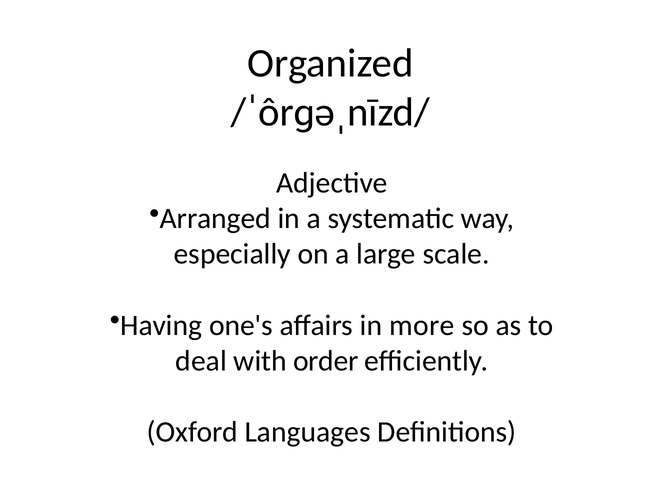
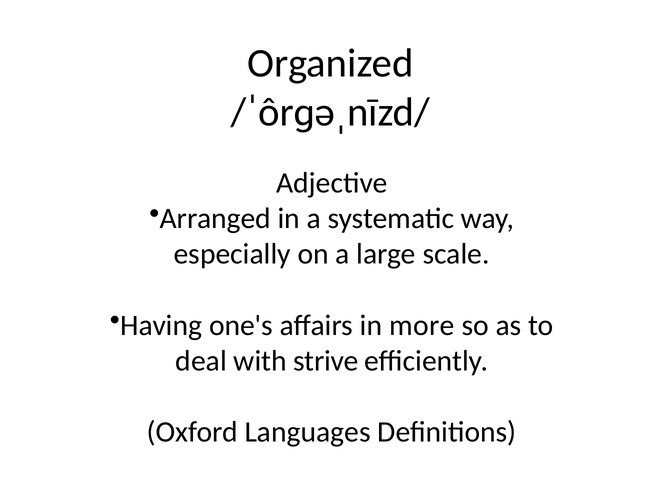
order: order -> strive (326, 361)
